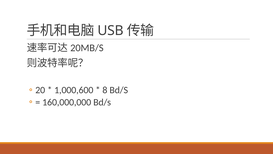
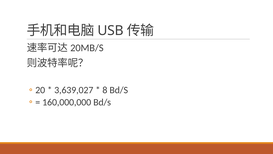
1,000,600: 1,000,600 -> 3,639,027 (74, 90)
